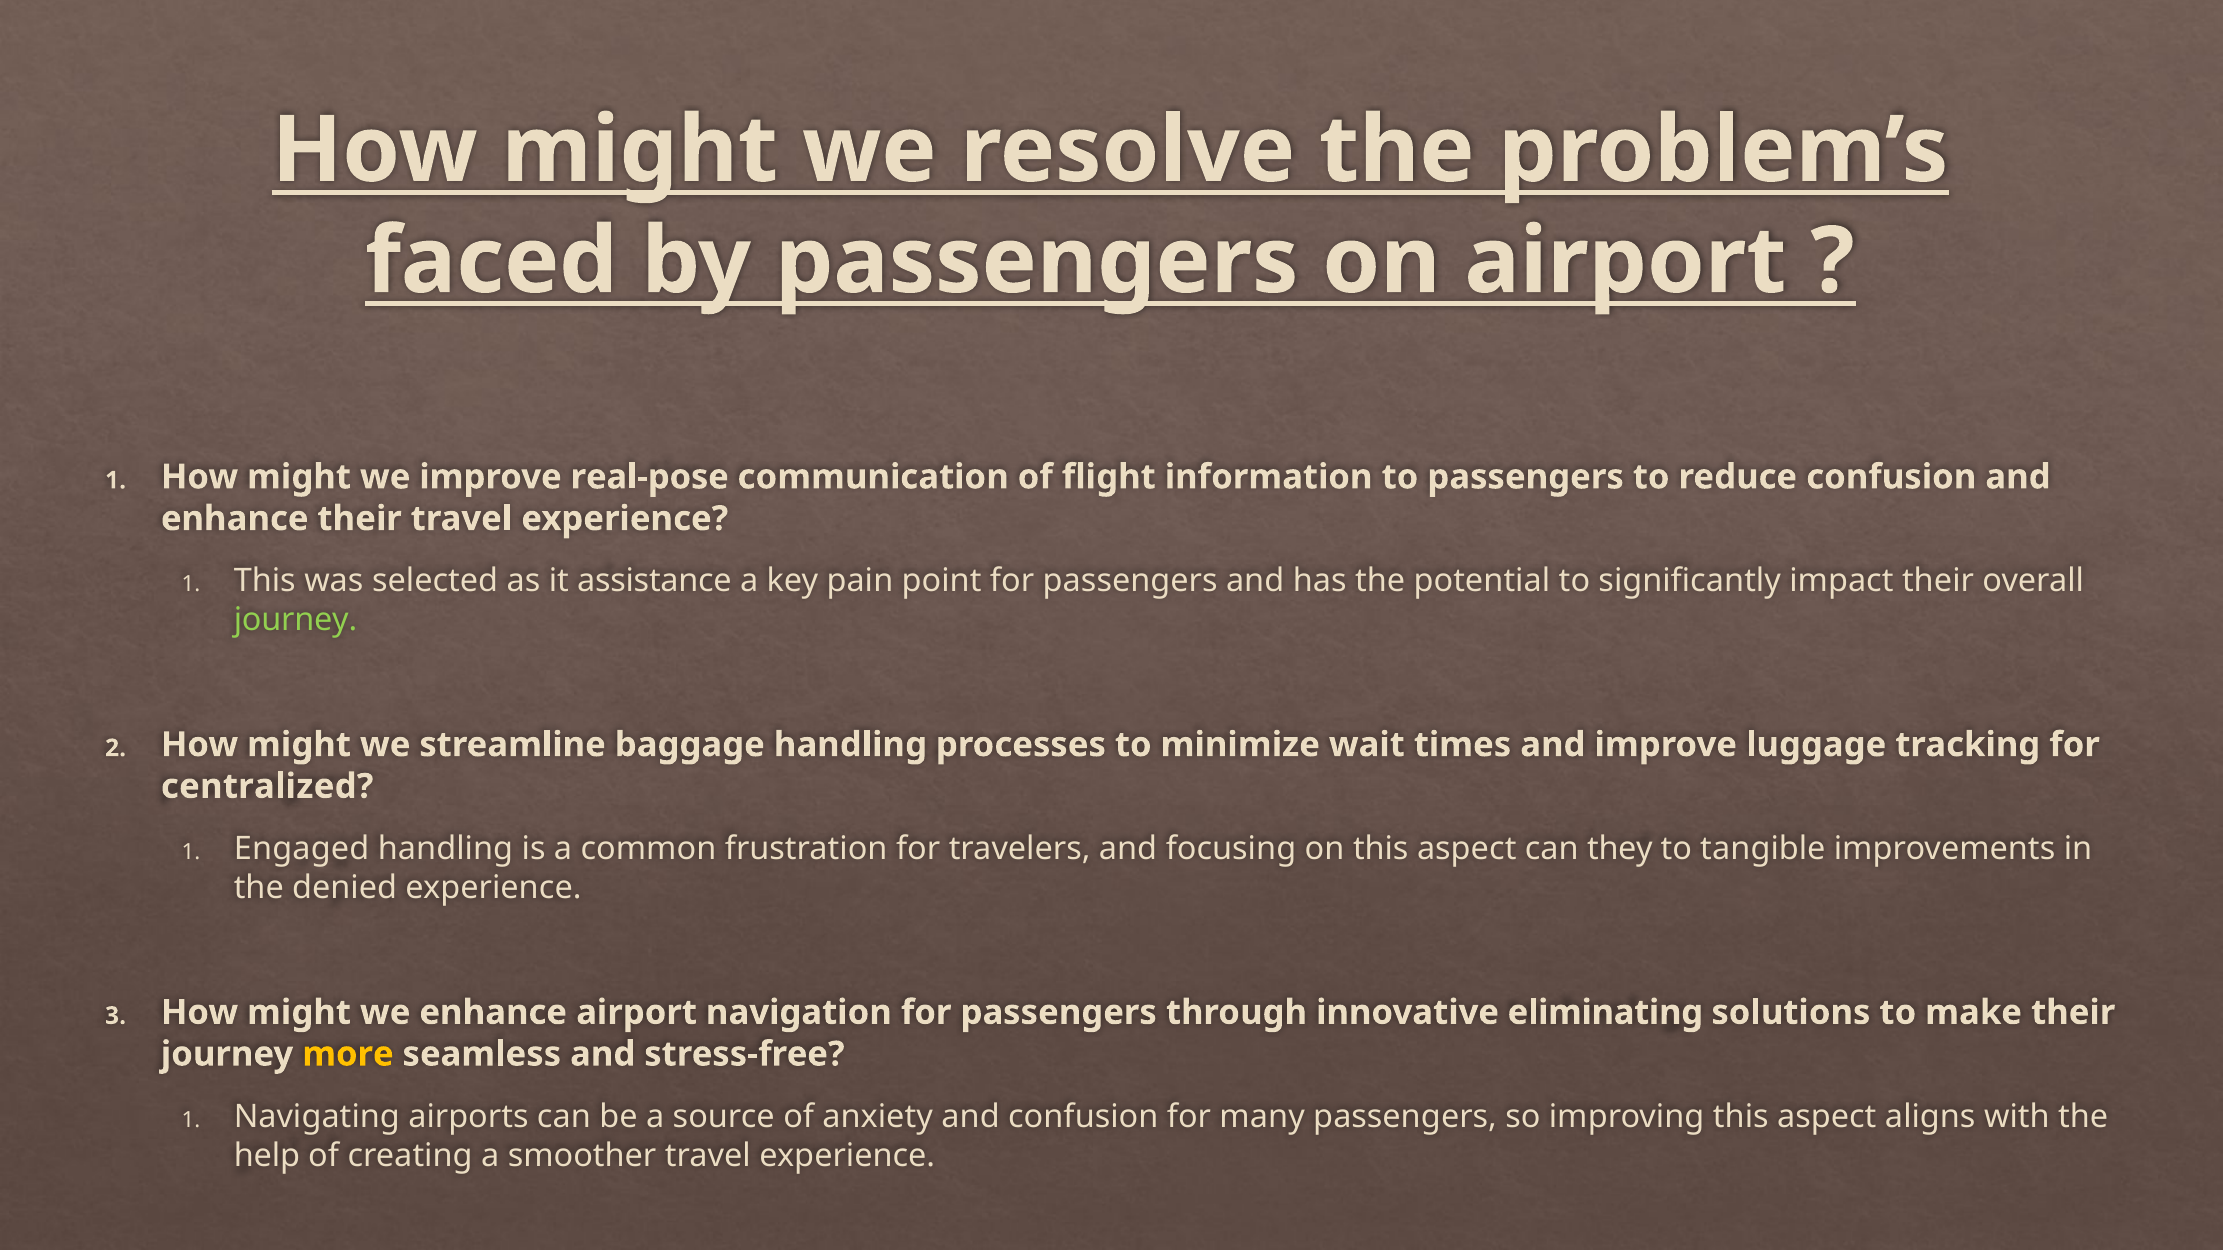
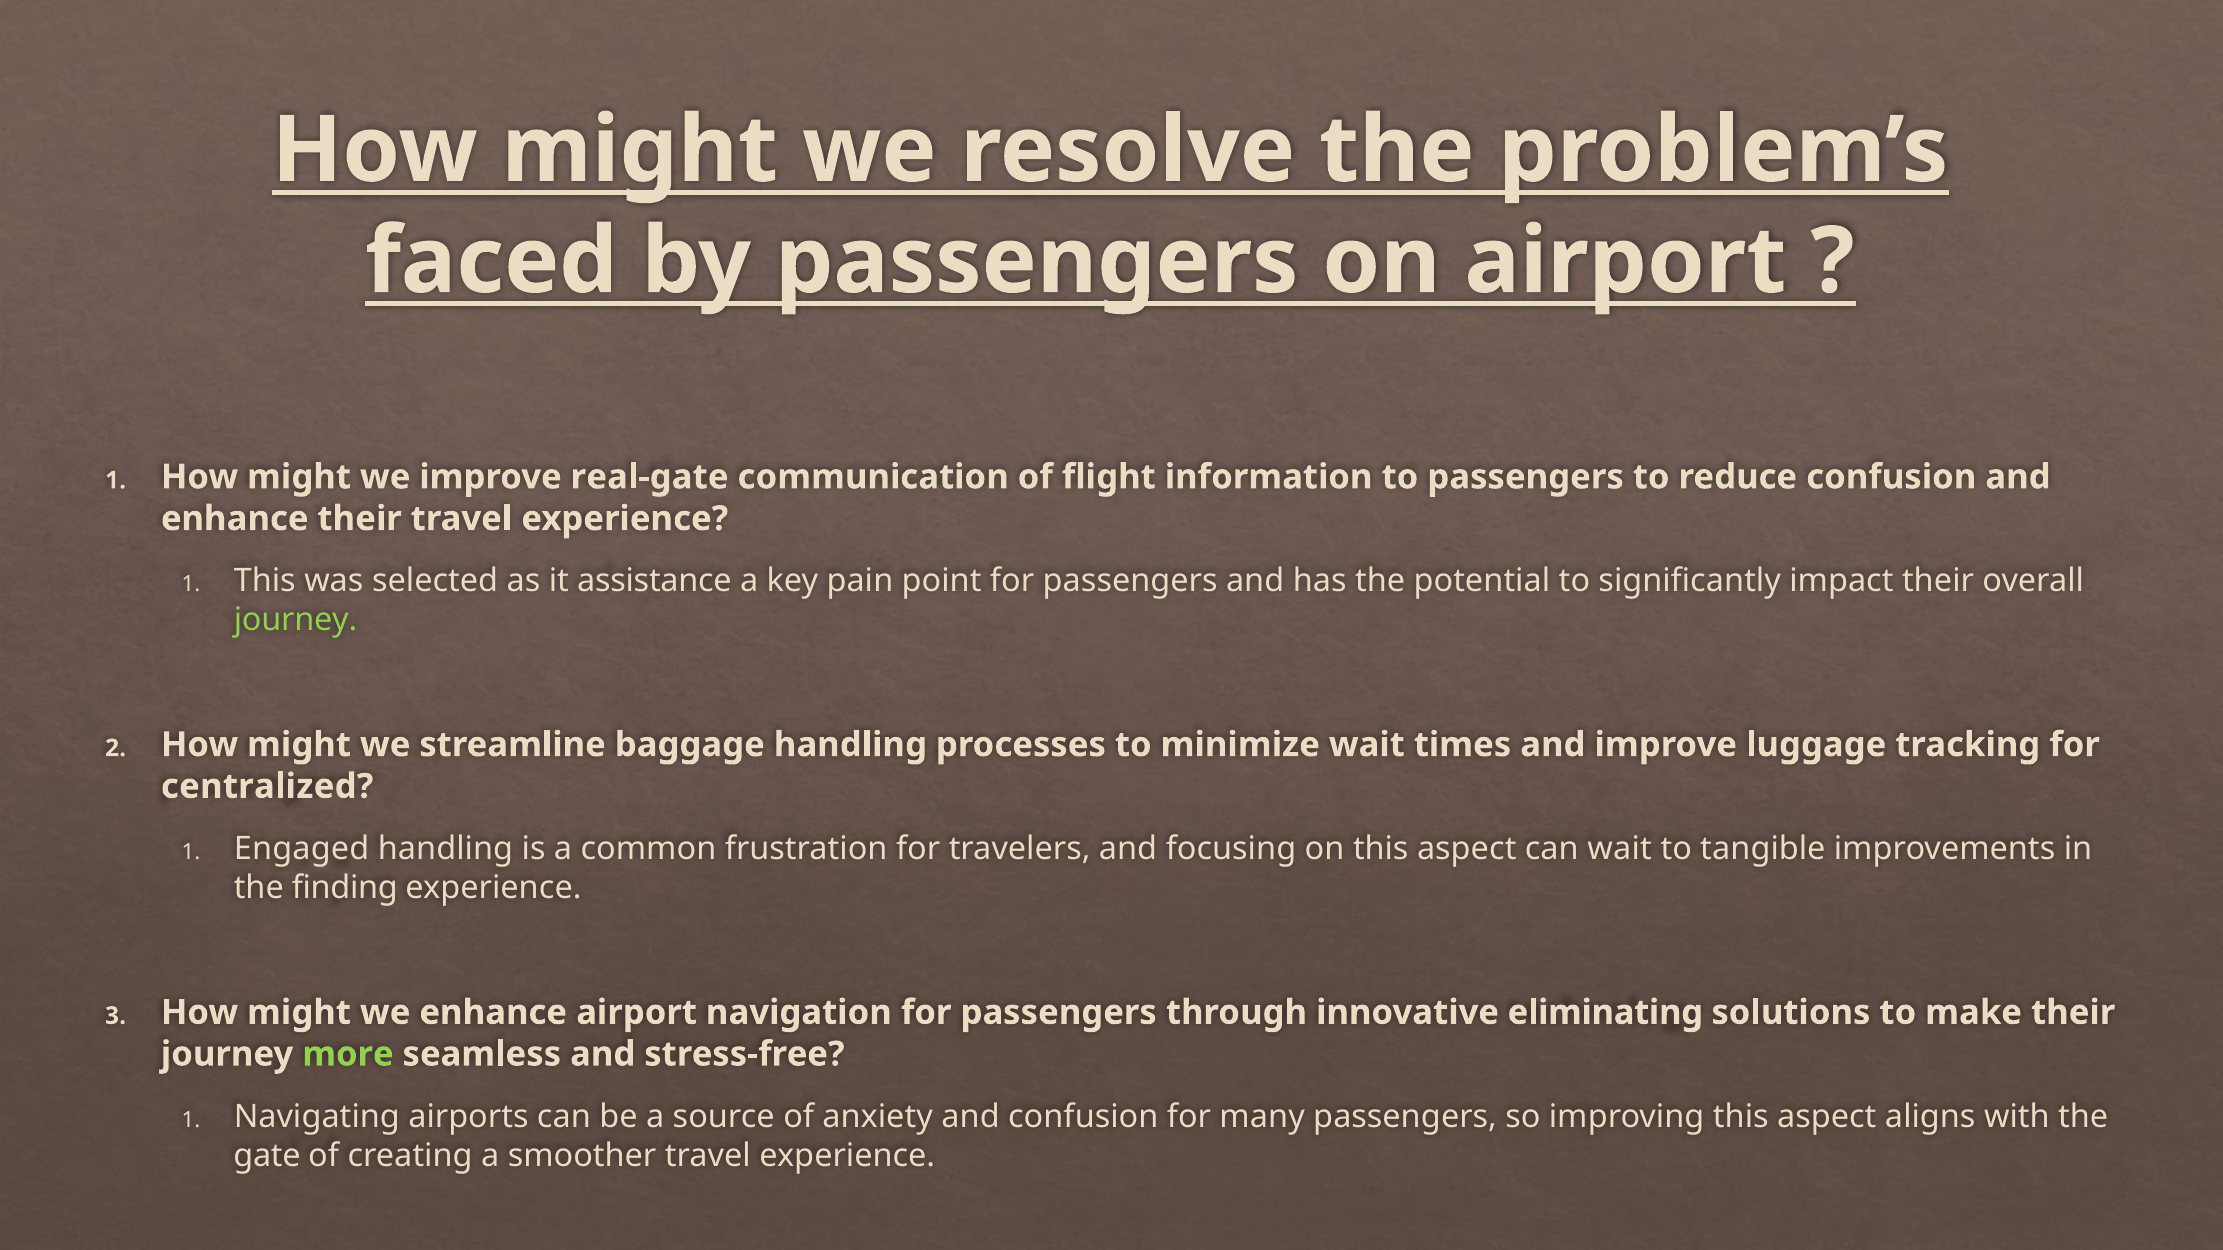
real-pose: real-pose -> real-gate (650, 477)
can they: they -> wait (1620, 849)
denied: denied -> finding (345, 888)
more colour: yellow -> light green (348, 1054)
help: help -> gate (267, 1156)
